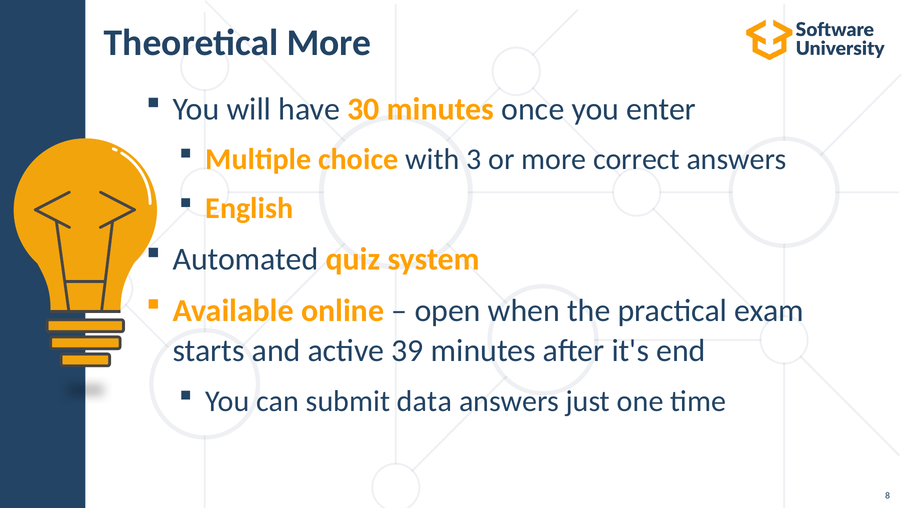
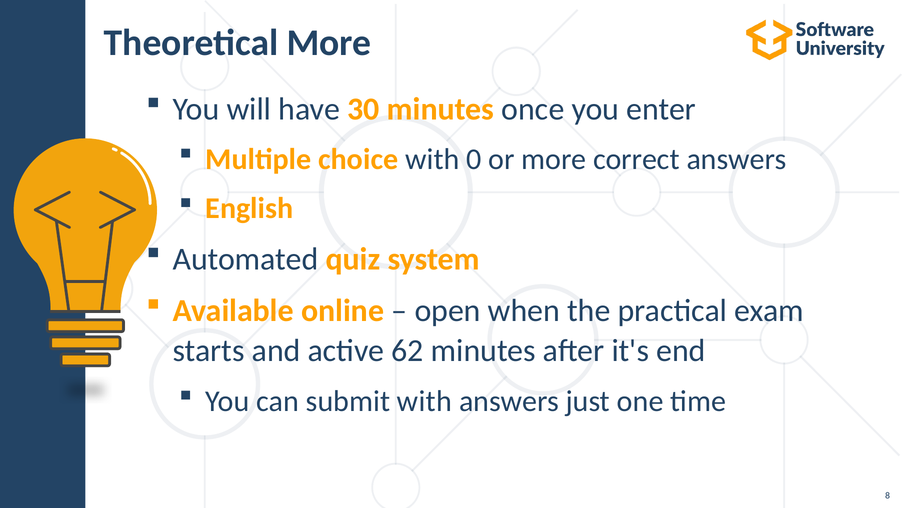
3: 3 -> 0 (474, 159)
39: 39 -> 62 (407, 350)
submit data: data -> with (424, 401)
